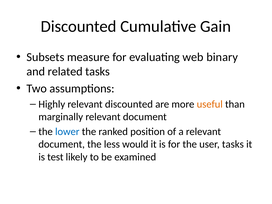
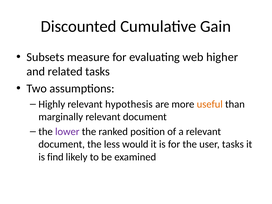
binary: binary -> higher (222, 57)
relevant discounted: discounted -> hypothesis (129, 104)
lower colour: blue -> purple (67, 132)
test: test -> find (55, 157)
